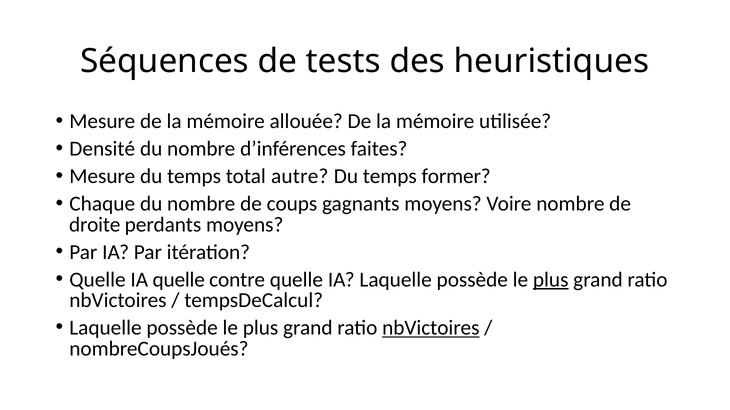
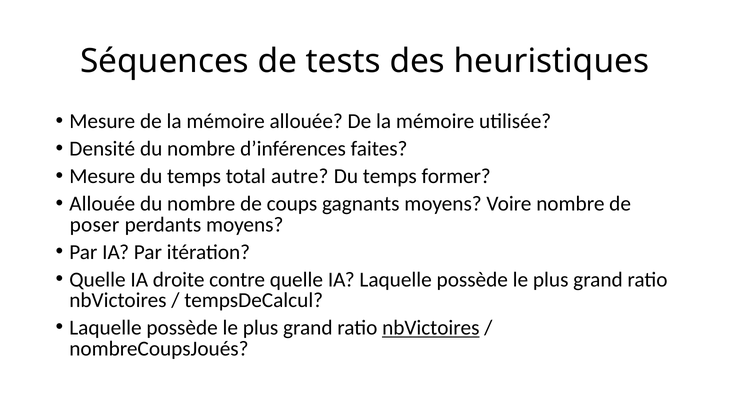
Chaque: Chaque -> Allouée (102, 204)
droite: droite -> poser (95, 225)
IA quelle: quelle -> droite (179, 280)
plus underline: present -> none (551, 280)
